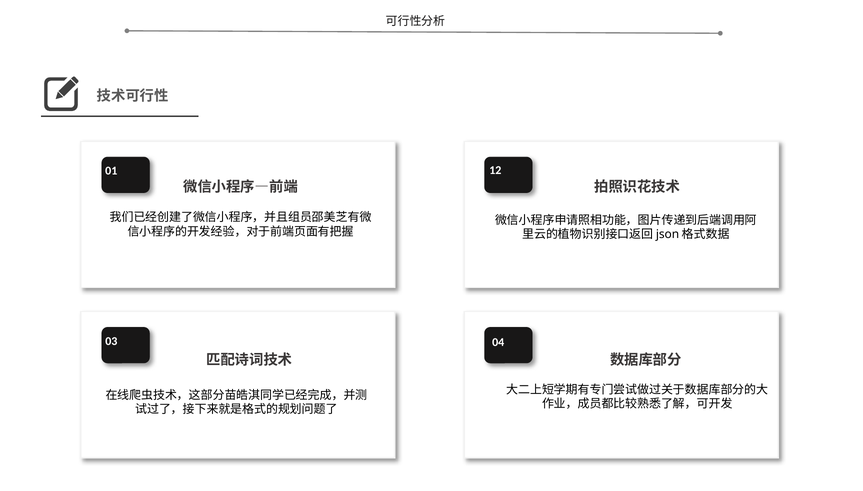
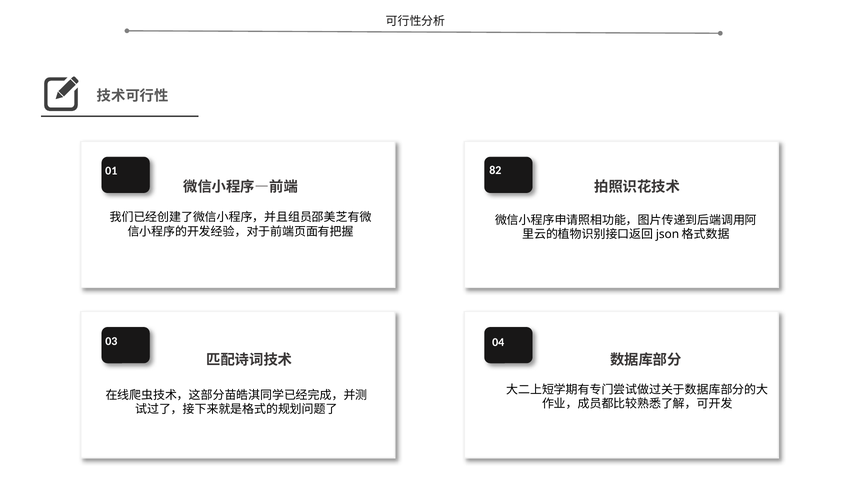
12: 12 -> 82 (495, 170)
